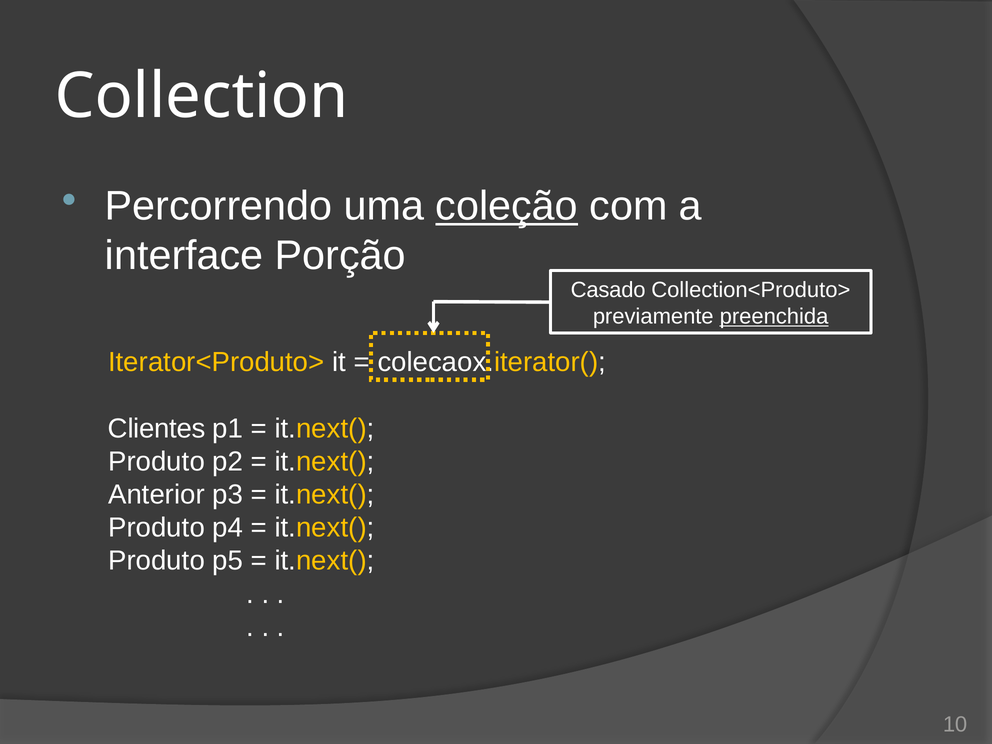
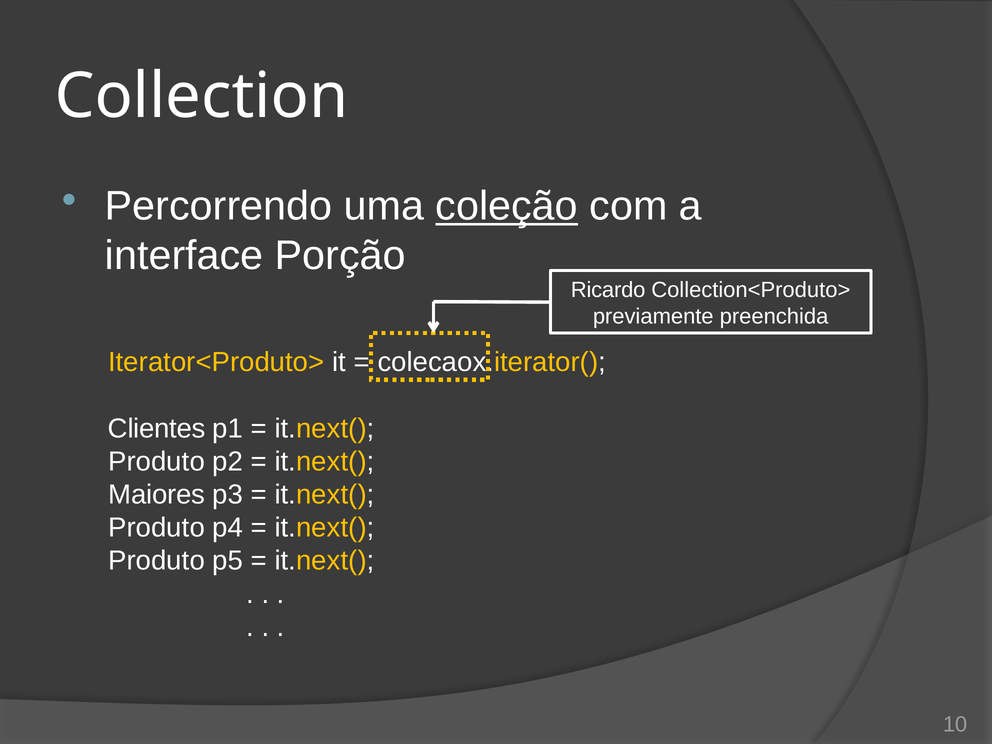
Casado: Casado -> Ricardo (608, 290)
preenchida underline: present -> none (774, 316)
Anterior: Anterior -> Maiores (157, 495)
